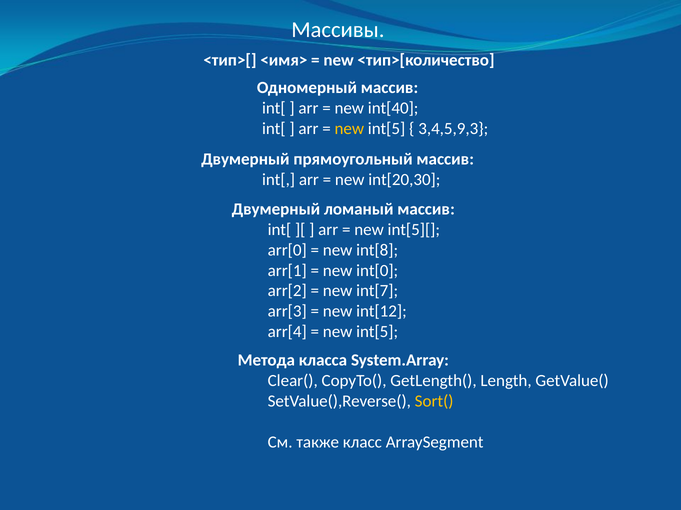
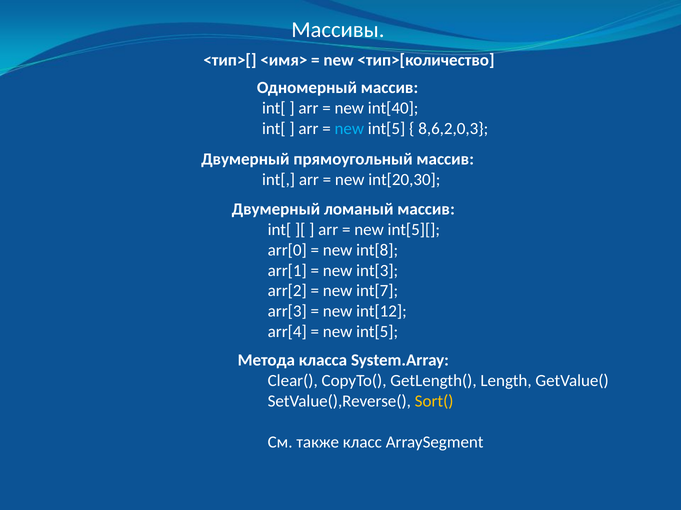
new colour: yellow -> light blue (349, 129)
3,4,5,9,3: 3,4,5,9,3 -> 8,6,2,0,3 (453, 129)
int[0: int[0 -> int[3 (377, 271)
